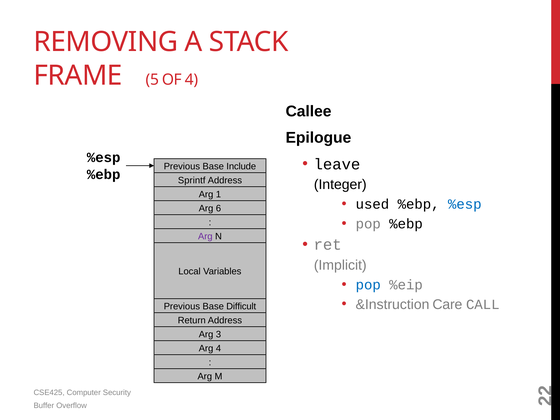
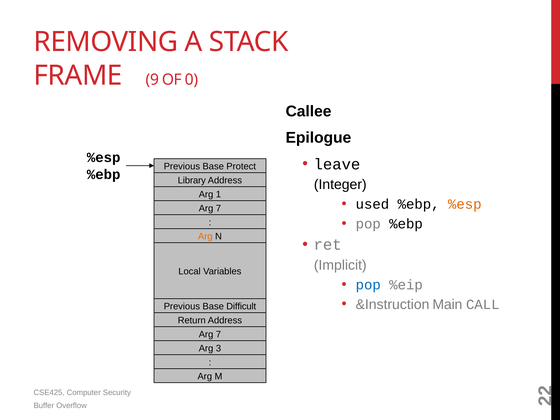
5: 5 -> 9 (152, 80)
OF 4: 4 -> 0 (191, 80)
Include: Include -> Protect (241, 166)
Sprintf: Sprintf -> Library (192, 180)
%esp colour: blue -> orange (465, 204)
6: 6 -> 7 (218, 208)
Arg colour: purple -> orange (205, 236)
Care: Care -> Main (447, 304)
3: 3 -> 7 (218, 334)
Arg 4: 4 -> 3 (218, 348)
